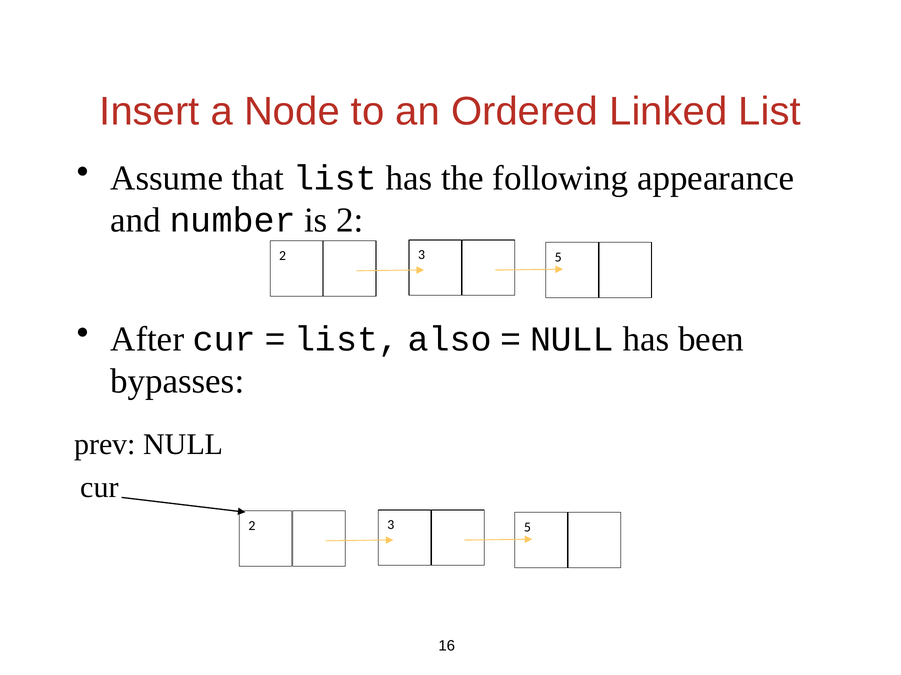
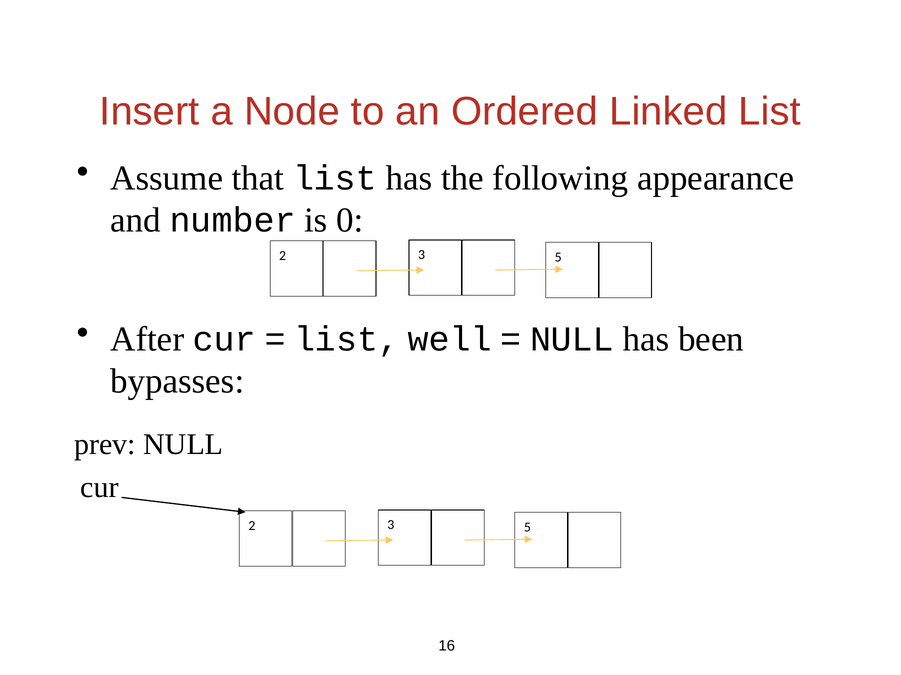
is 2: 2 -> 0 (350, 220)
also: also -> well (450, 339)
